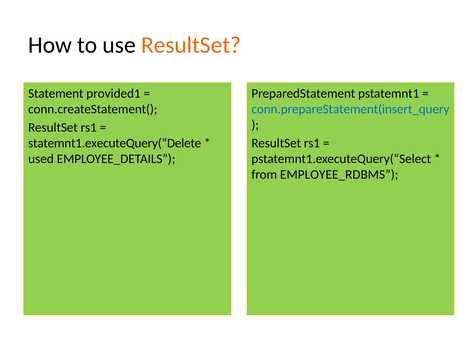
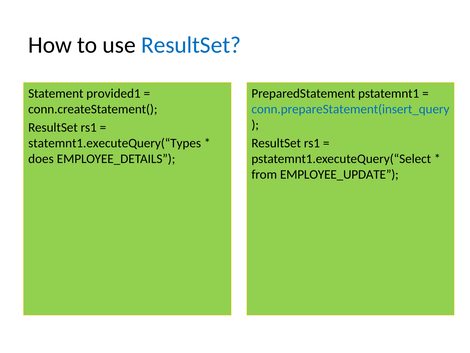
ResultSet colour: orange -> blue (191, 45)
statemnt1.executeQuery(“Delete: statemnt1.executeQuery(“Delete -> statemnt1.executeQuery(“Types (115, 143)
used: used -> does (41, 159)
EMPLOYEE_RDBMS: EMPLOYEE_RDBMS -> EMPLOYEE_UPDATE (339, 174)
